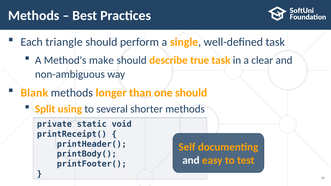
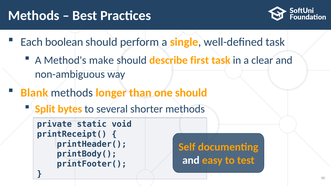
triangle: triangle -> boolean (64, 42)
true: true -> first (200, 60)
using: using -> bytes (70, 109)
